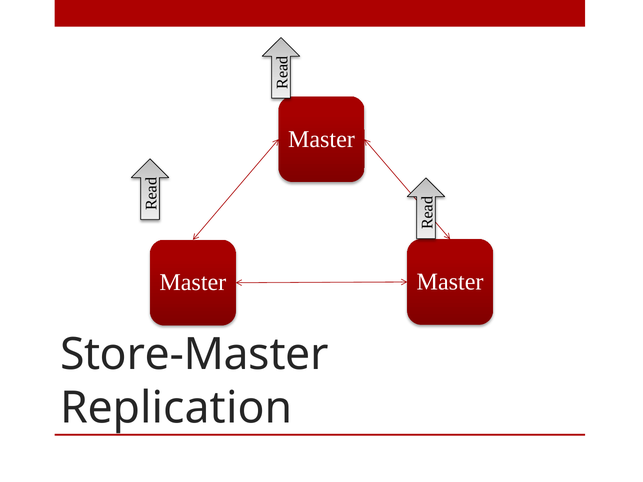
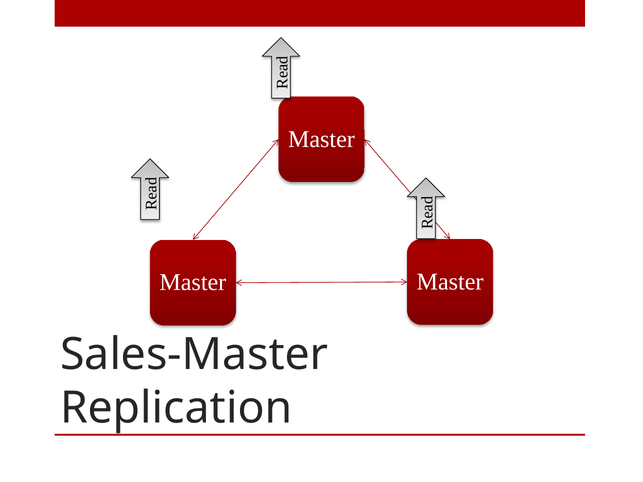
Store-Master: Store-Master -> Sales-Master (194, 355)
